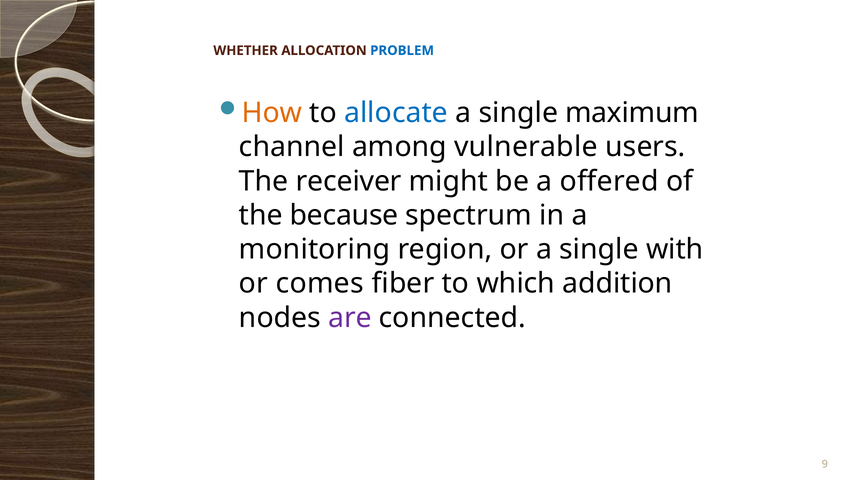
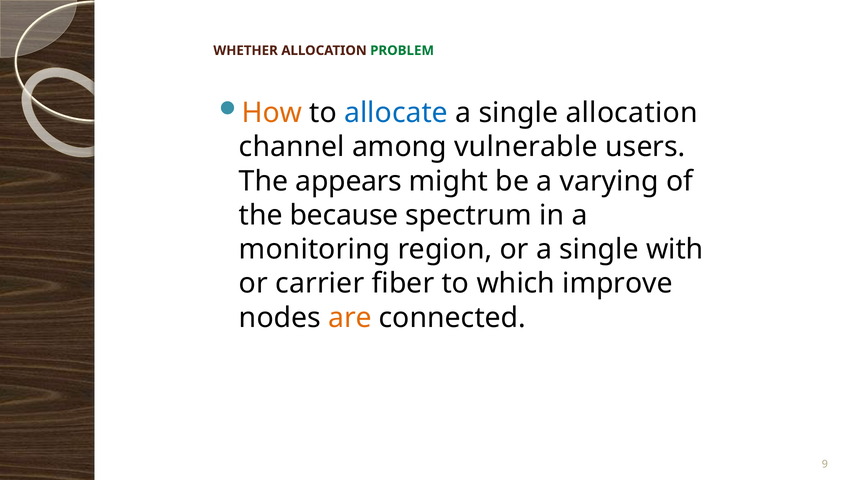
PROBLEM colour: blue -> green (402, 51)
single maximum: maximum -> allocation (632, 113)
receiver: receiver -> appears (349, 181)
offered: offered -> varying (609, 181)
comes: comes -> carrier (320, 283)
addition: addition -> improve (617, 283)
are colour: purple -> orange (350, 318)
